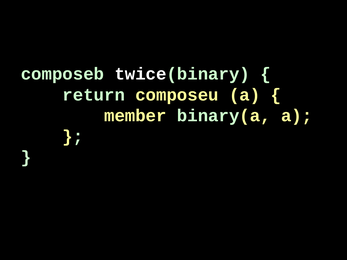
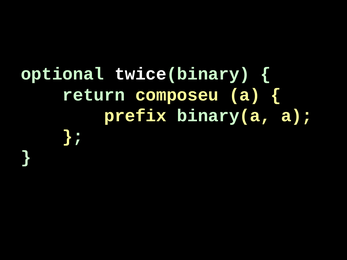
composeb: composeb -> optional (62, 74)
member: member -> prefix (135, 116)
